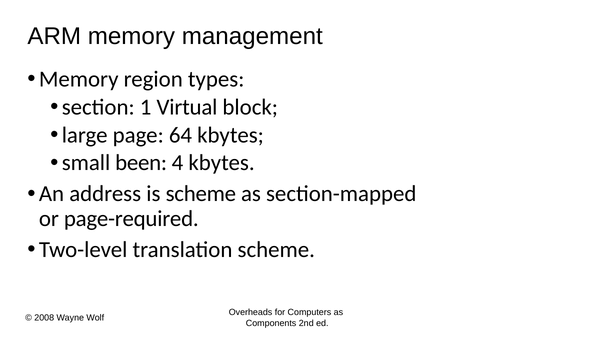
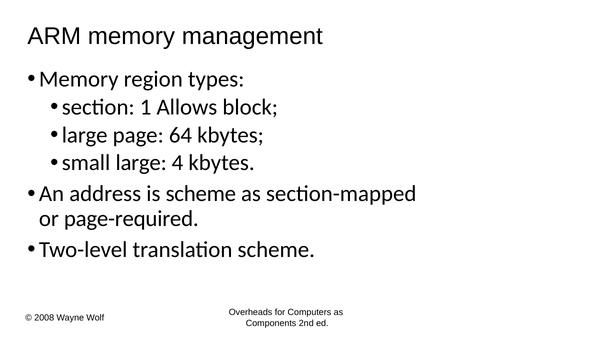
Virtual: Virtual -> Allows (187, 107)
small been: been -> large (141, 163)
